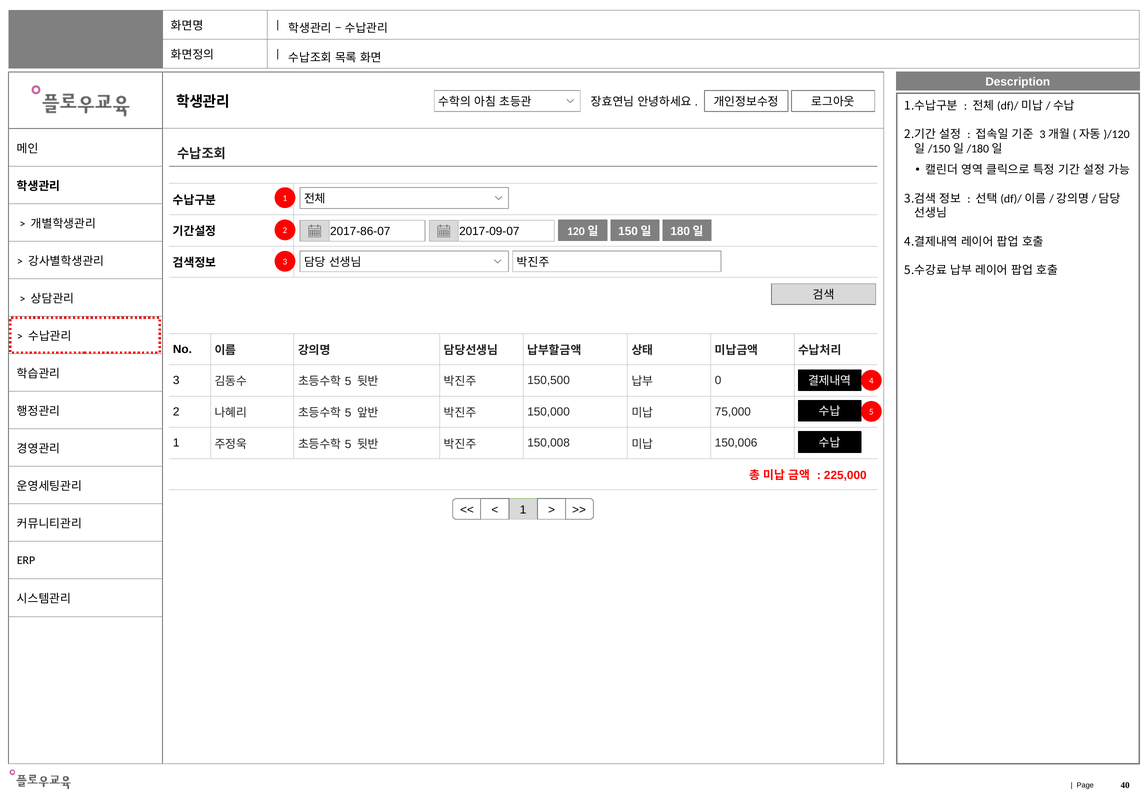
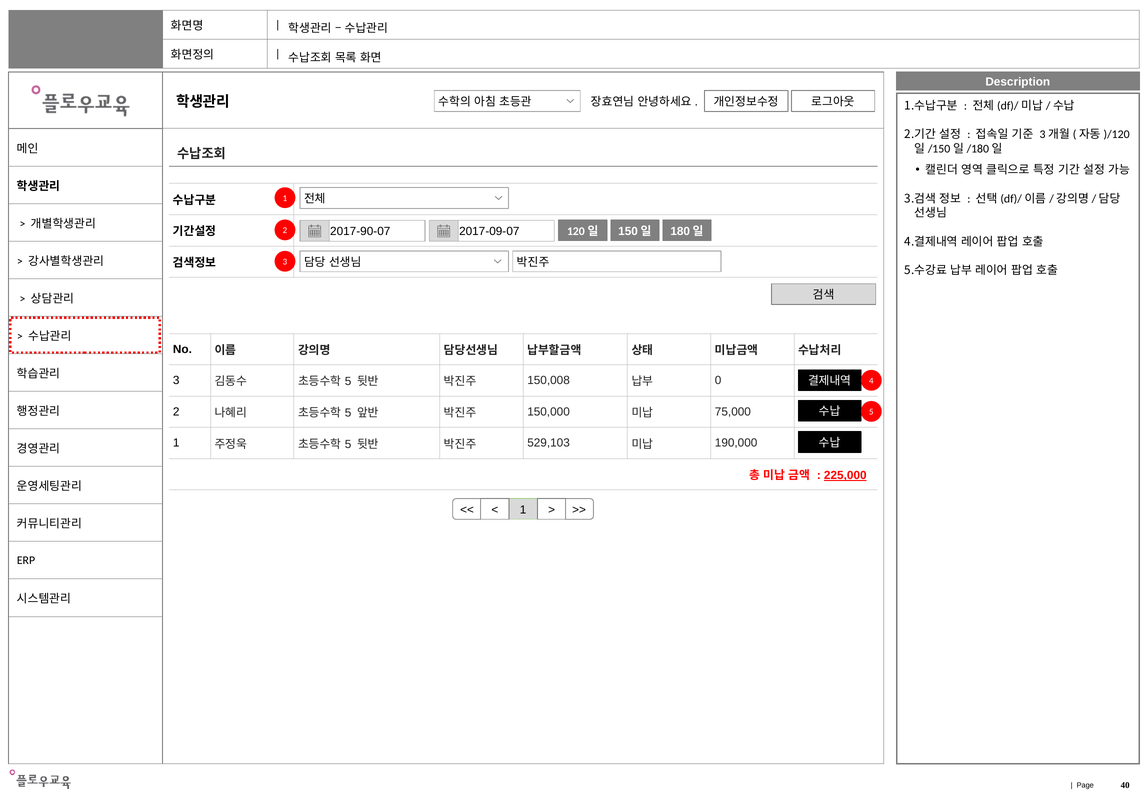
2017-86-07: 2017-86-07 -> 2017-90-07 (360, 232)
150,500: 150,500 -> 150,008 (549, 381)
150,008: 150,008 -> 529,103 (549, 443)
150,006: 150,006 -> 190,000 (736, 443)
225,000 underline: none -> present (845, 475)
